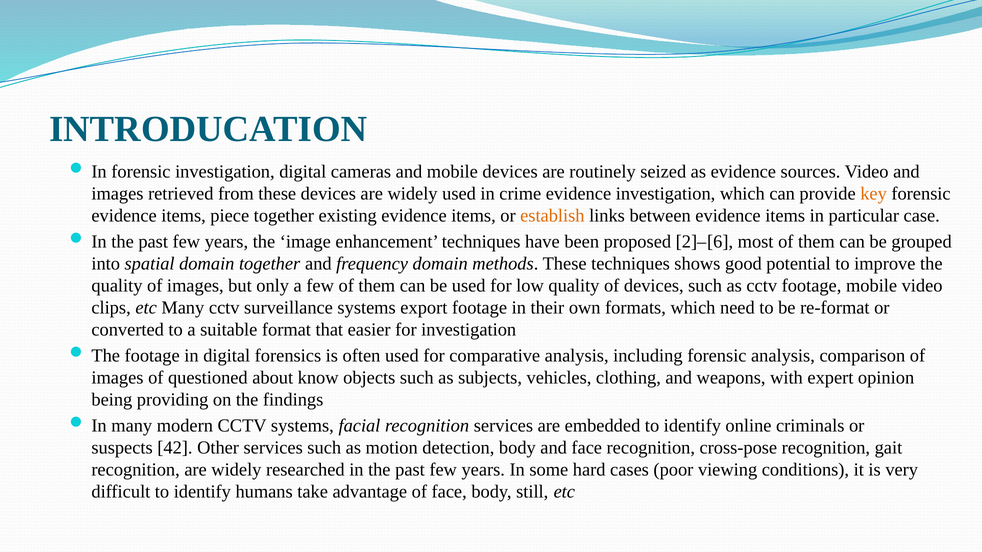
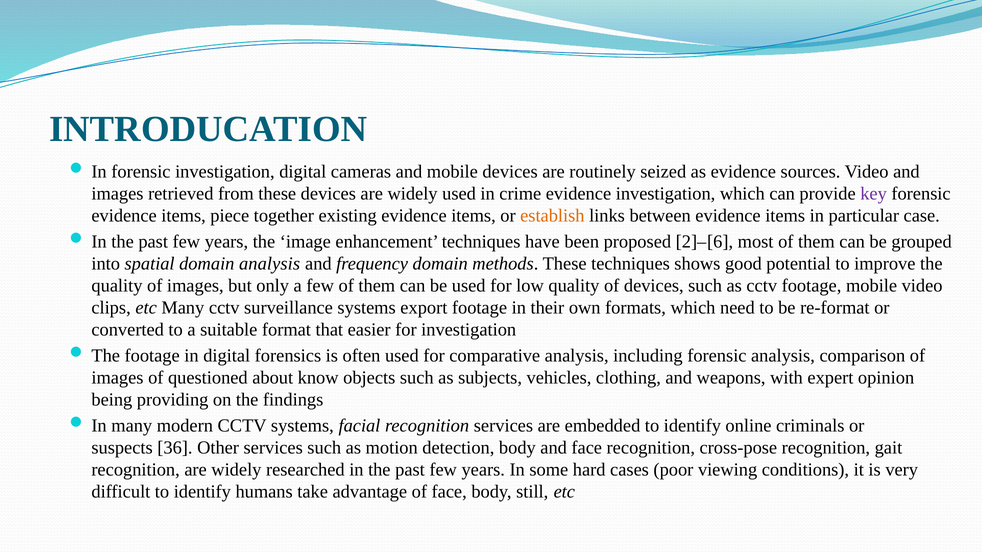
key colour: orange -> purple (874, 194)
domain together: together -> analysis (270, 264)
42: 42 -> 36 (175, 448)
